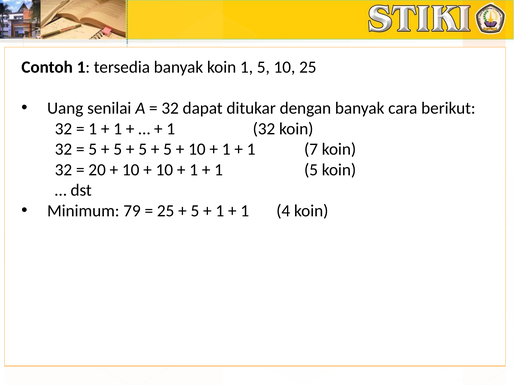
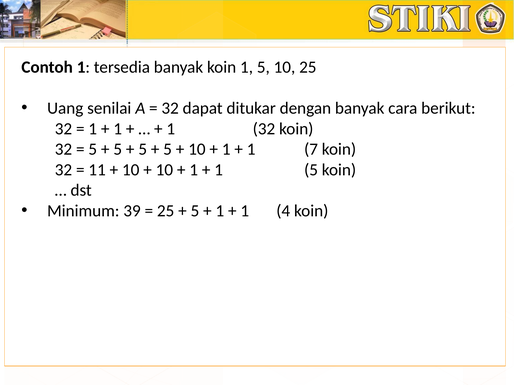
20: 20 -> 11 (97, 170)
79: 79 -> 39 (132, 211)
